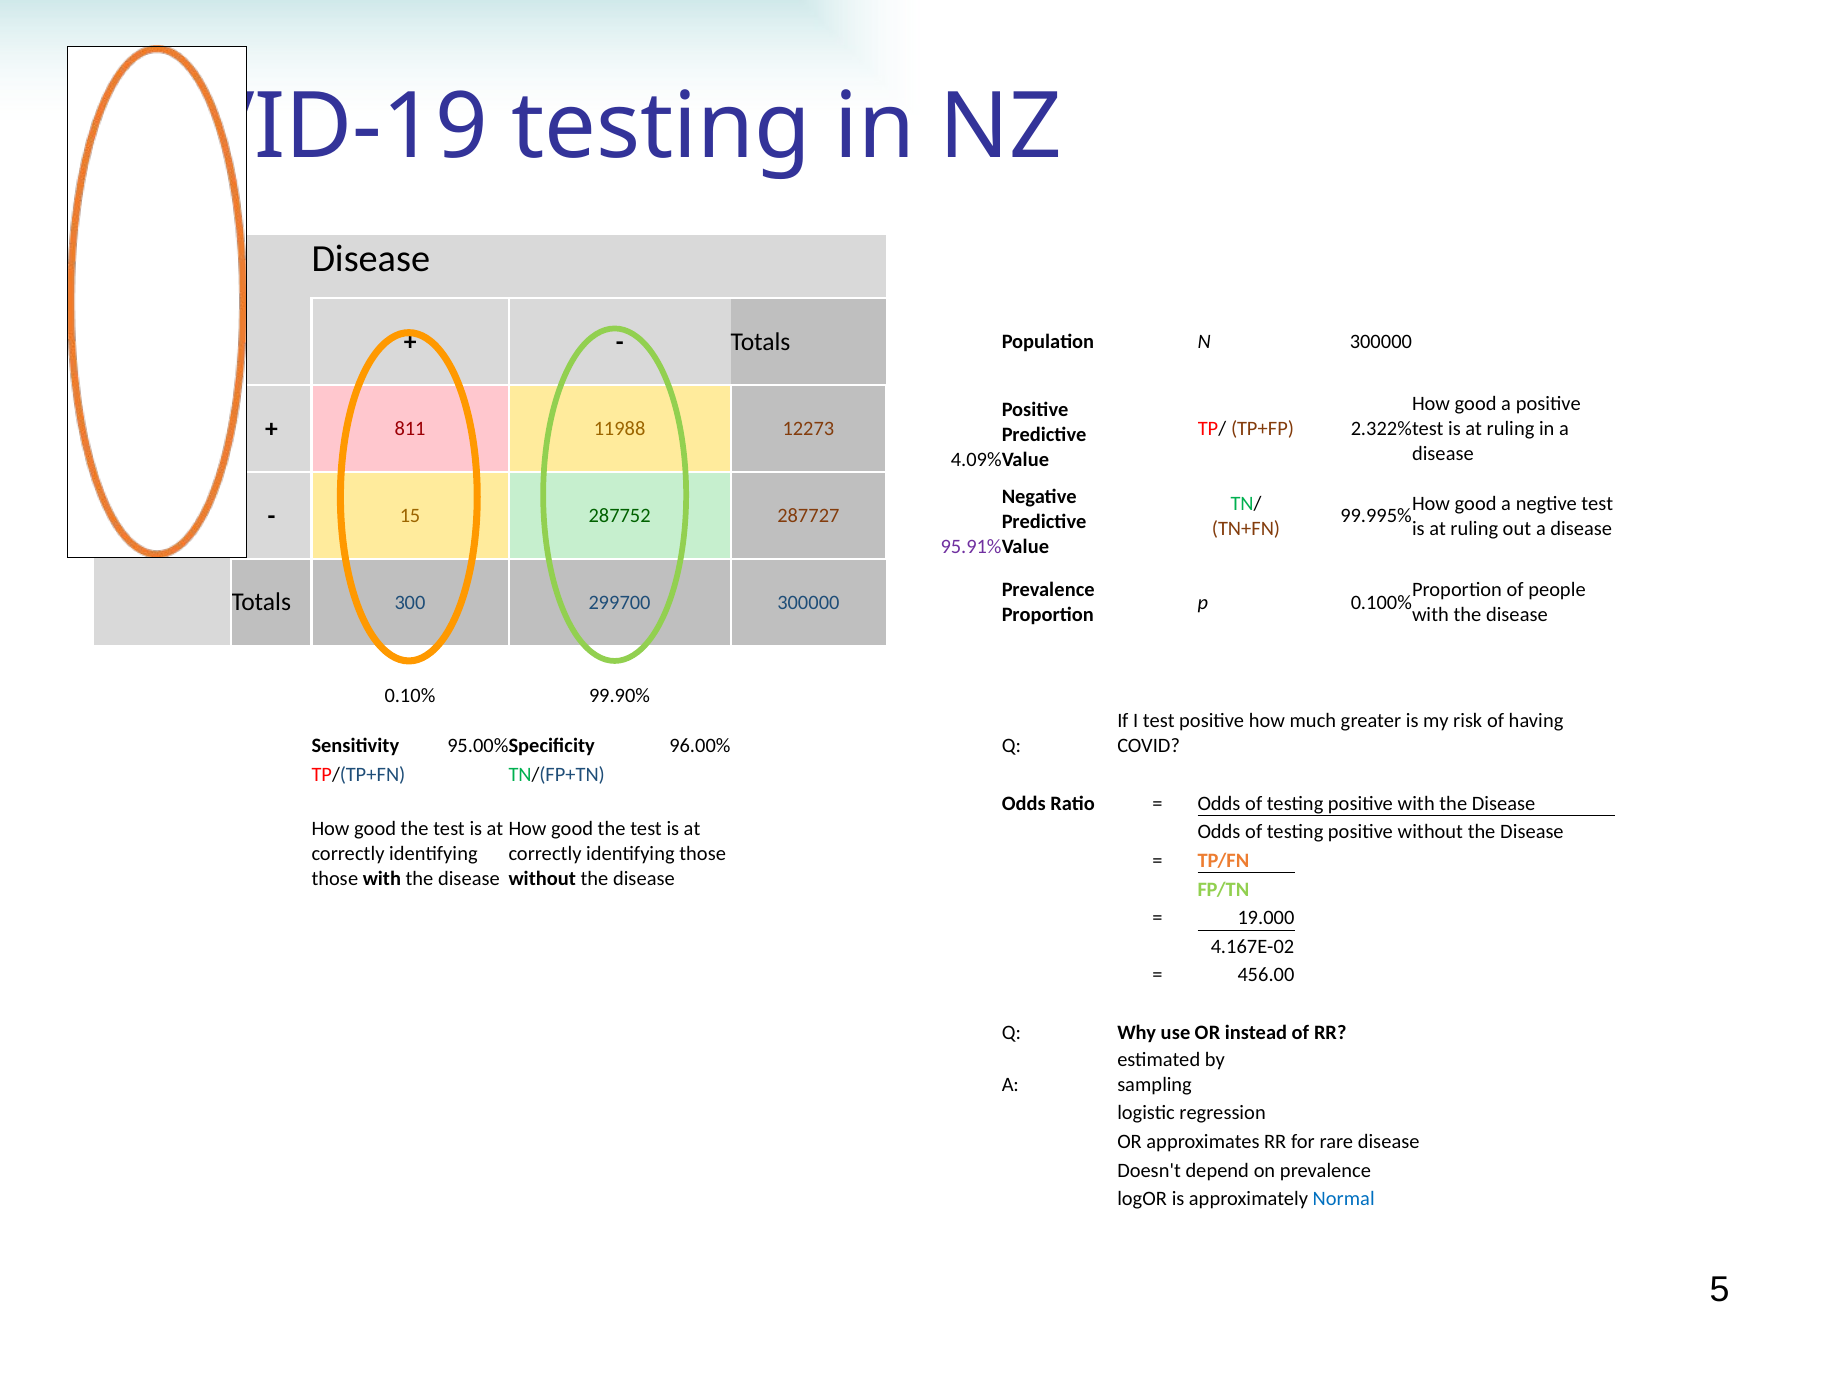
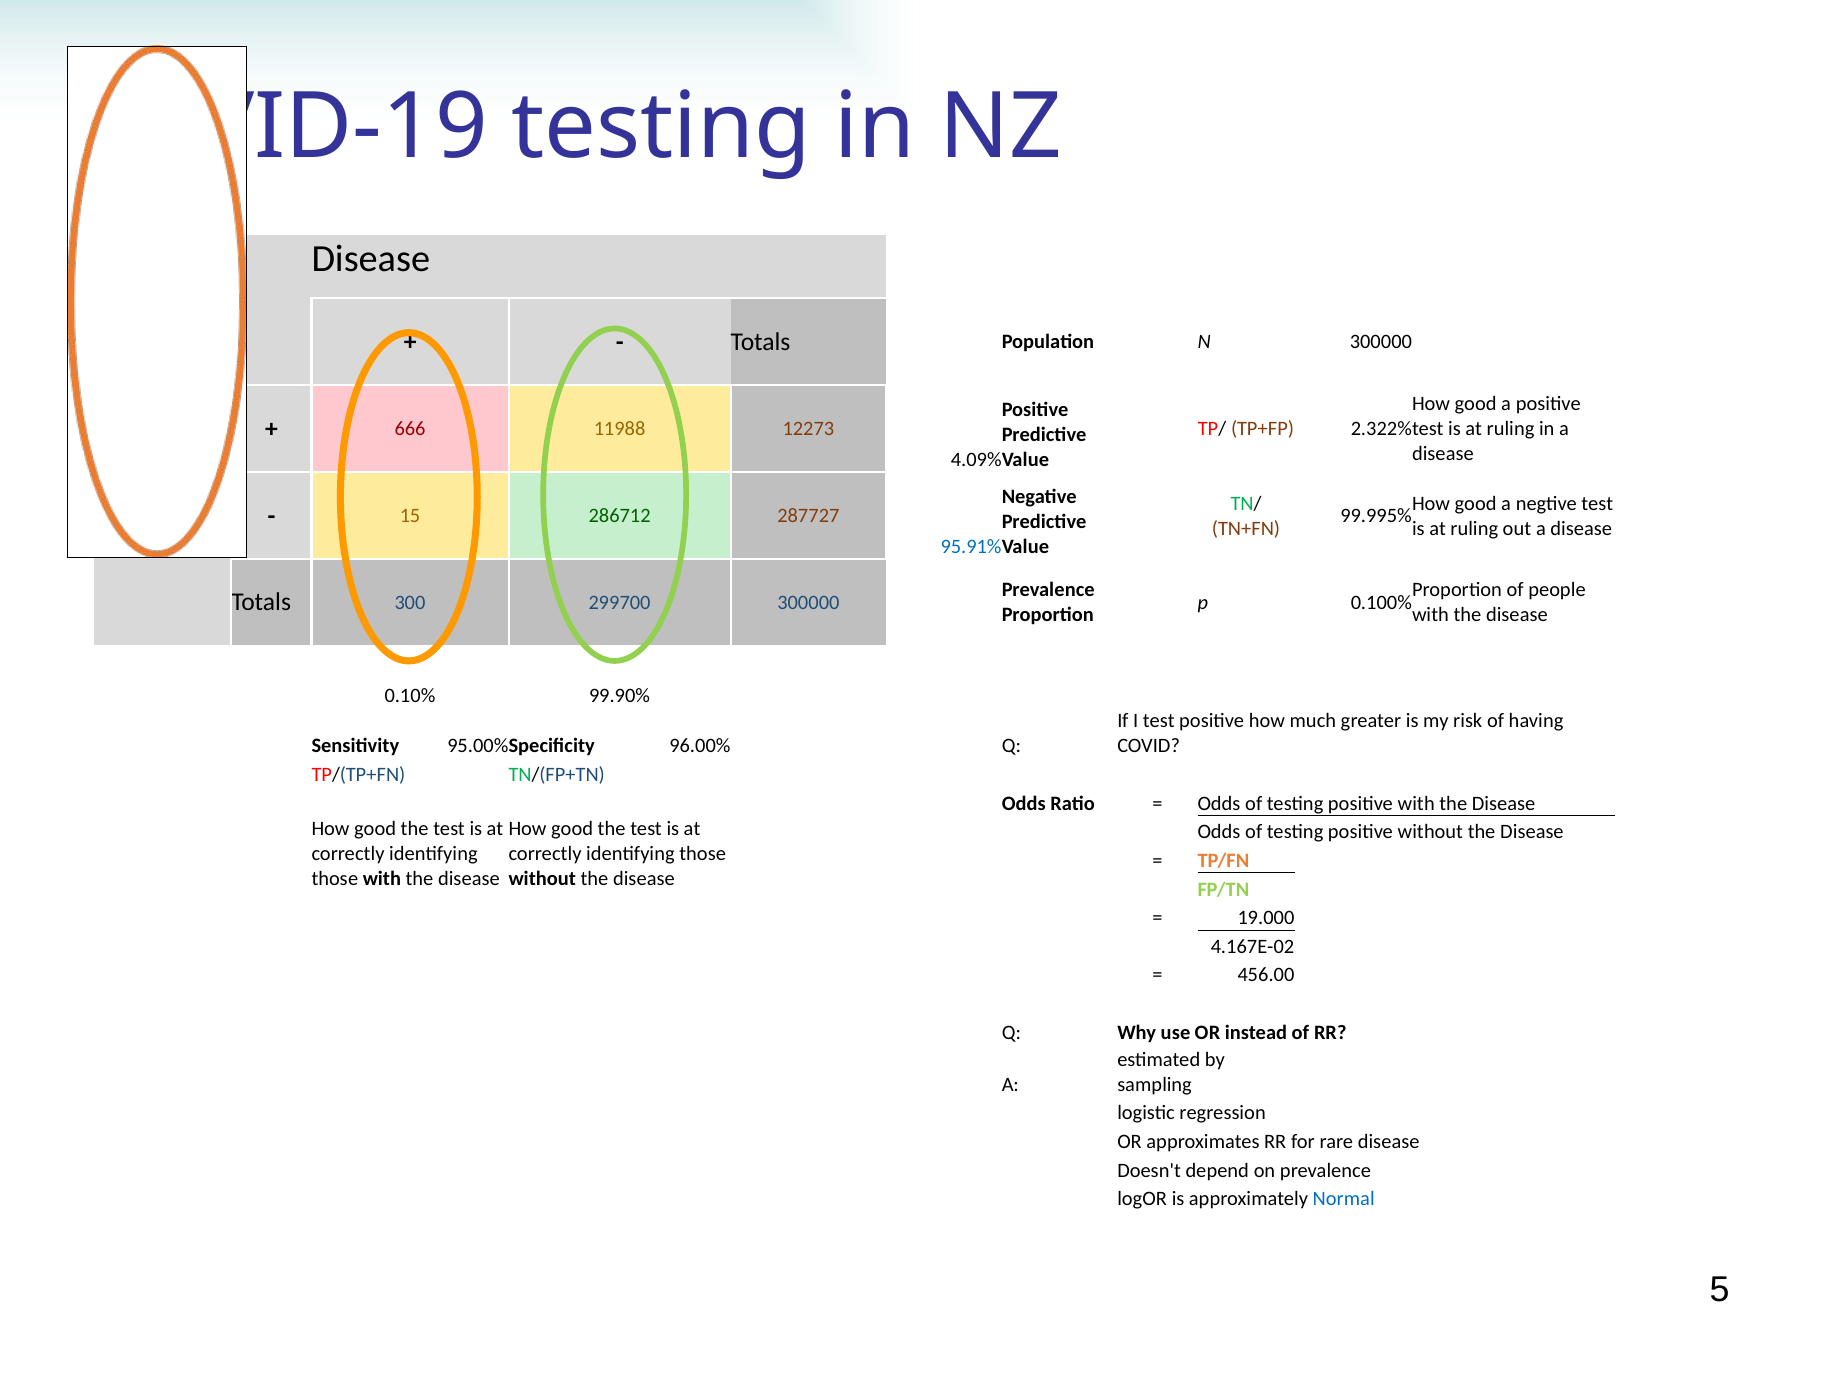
811: 811 -> 666 (410, 429)
287752: 287752 -> 286712 (620, 516)
95.91% colour: purple -> blue (971, 547)
